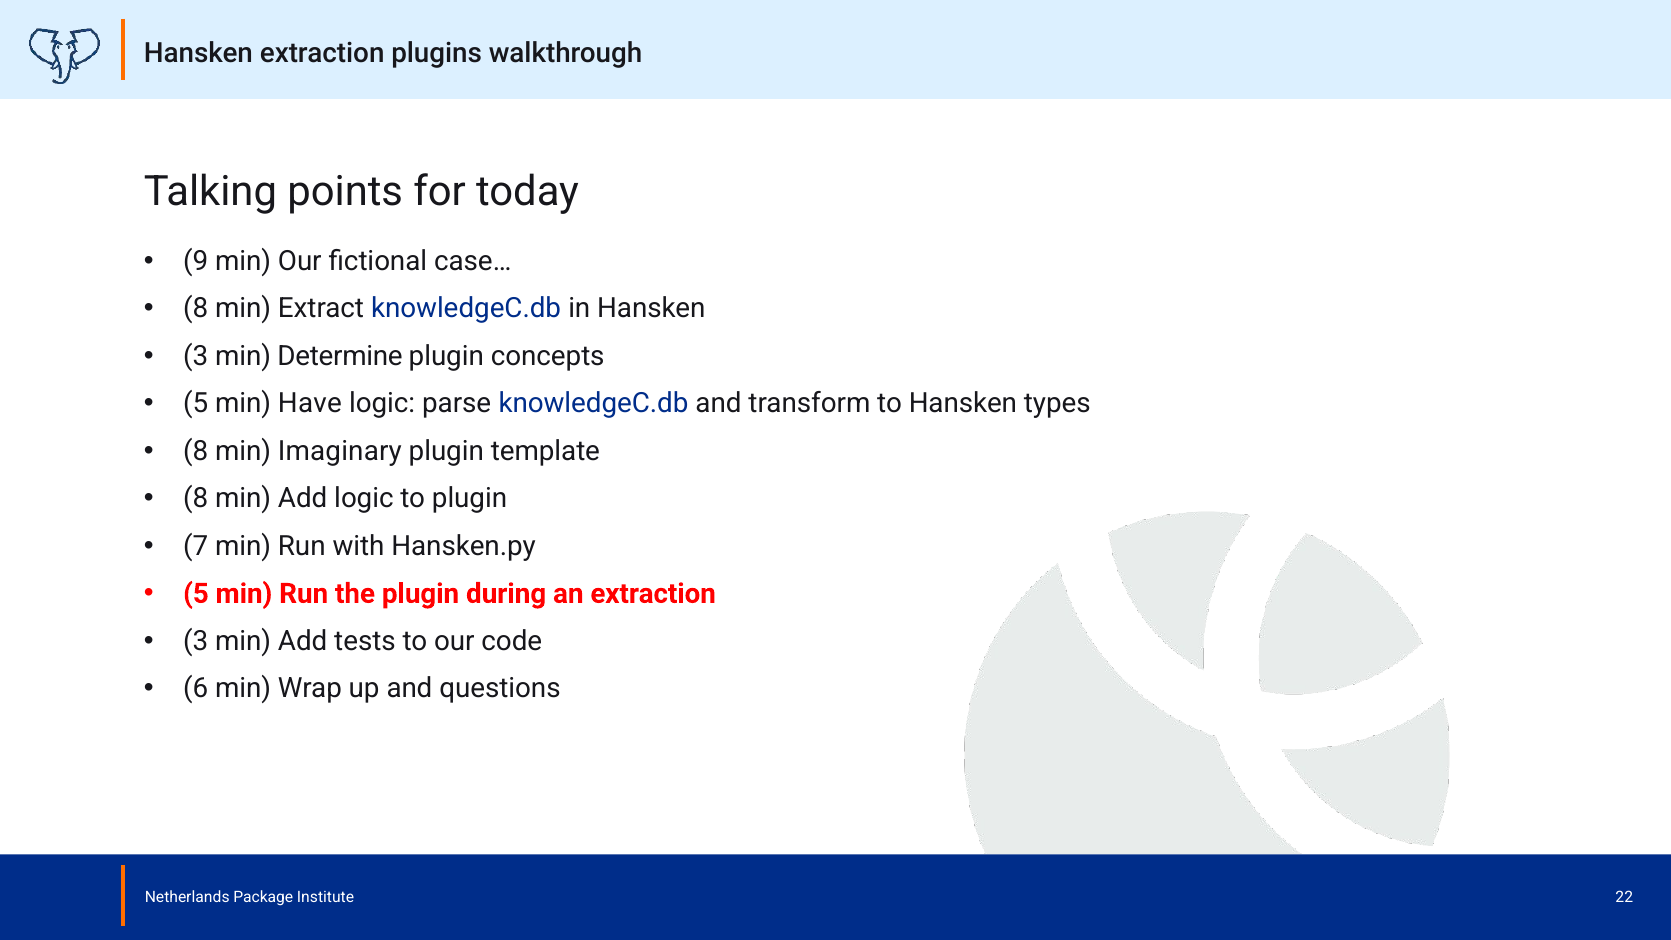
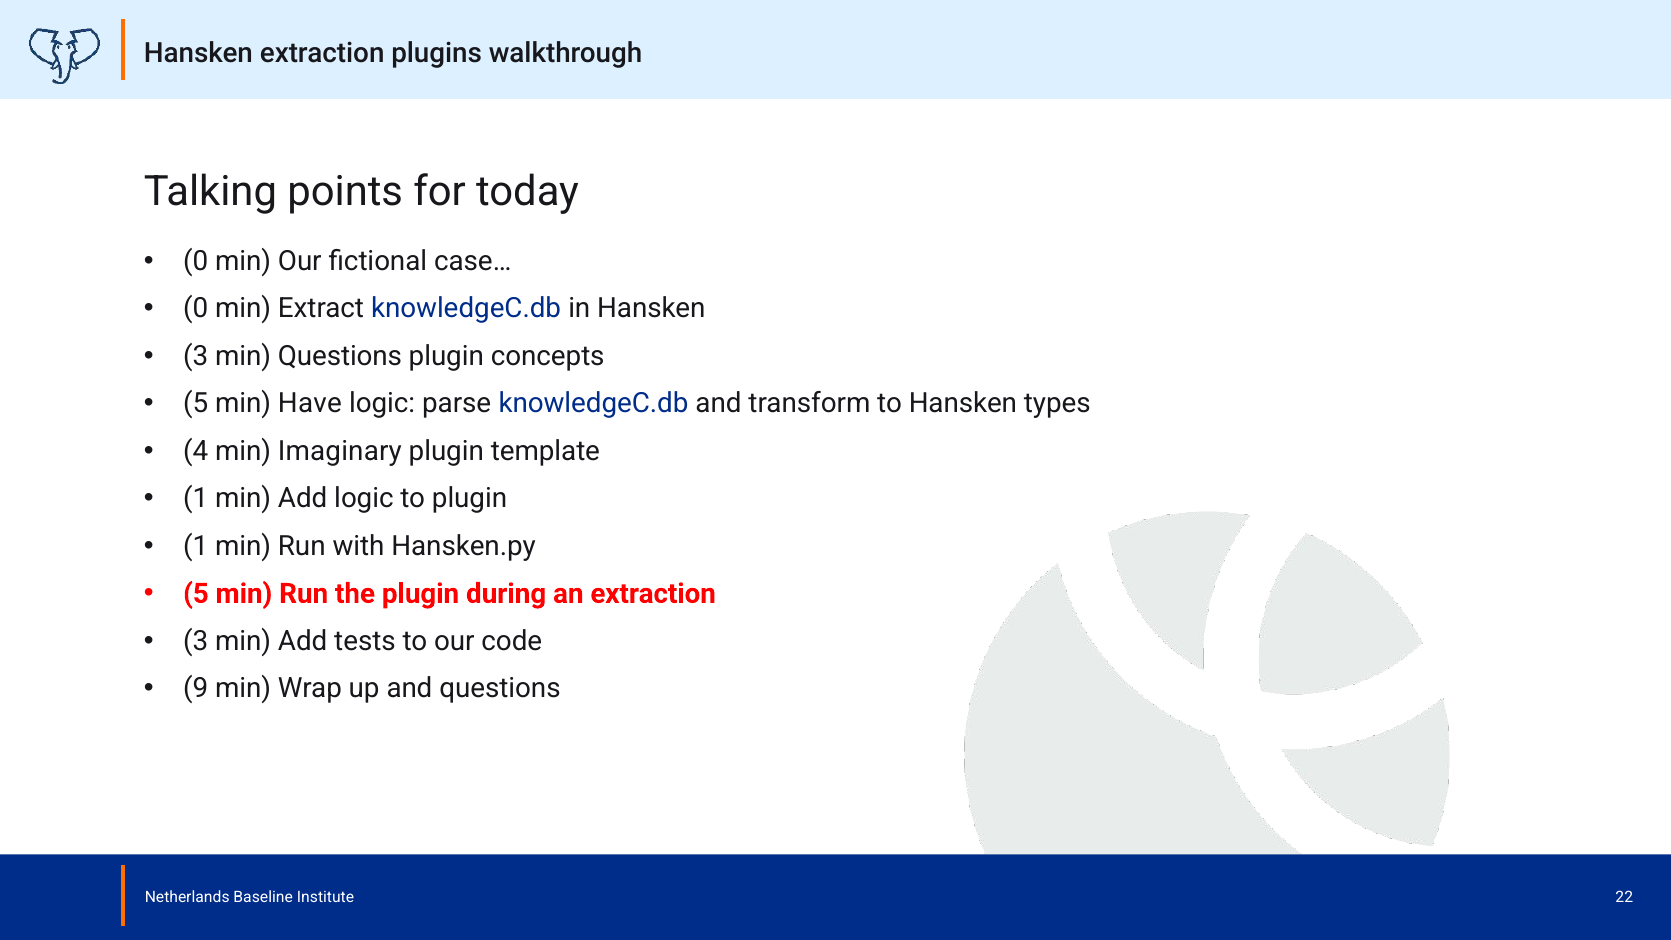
9: 9 -> 0 (196, 261)
8: 8 -> 0 (196, 309)
min Determine: Determine -> Questions (340, 356)
8: 8 -> 4 (196, 451)
8: 8 -> 1 (196, 499)
7: 7 -> 1 (196, 546)
6: 6 -> 9 (196, 688)
Package: Package -> Baseline (263, 897)
